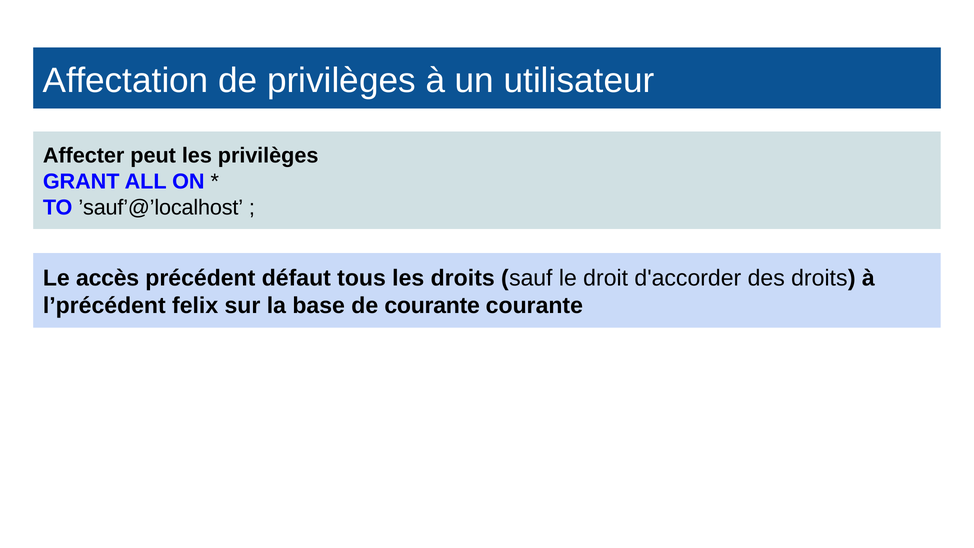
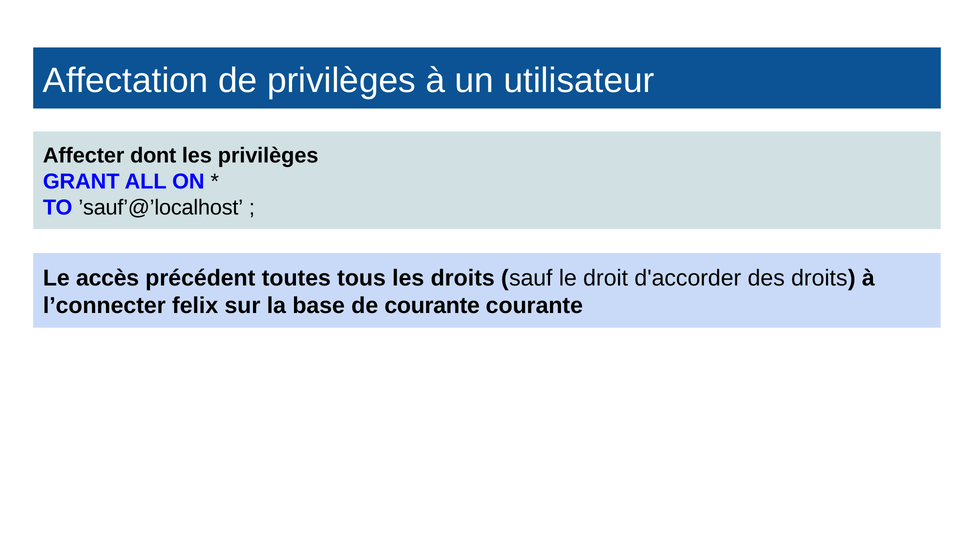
peut: peut -> dont (153, 156)
défaut: défaut -> toutes (296, 278)
l’précédent: l’précédent -> l’connecter (104, 306)
